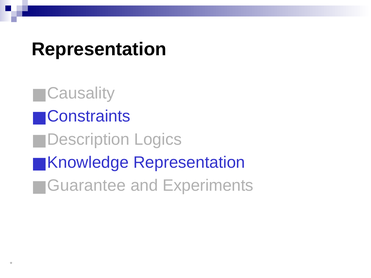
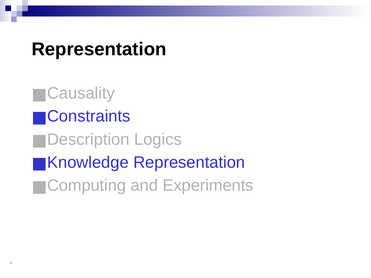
Guarantee: Guarantee -> Computing (87, 186)
